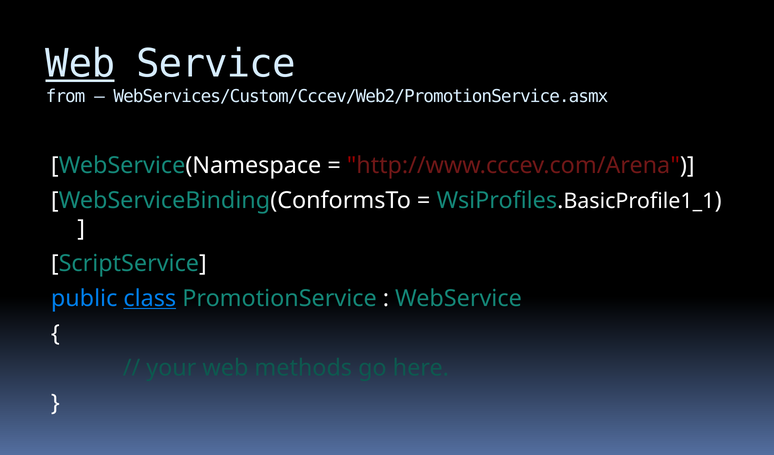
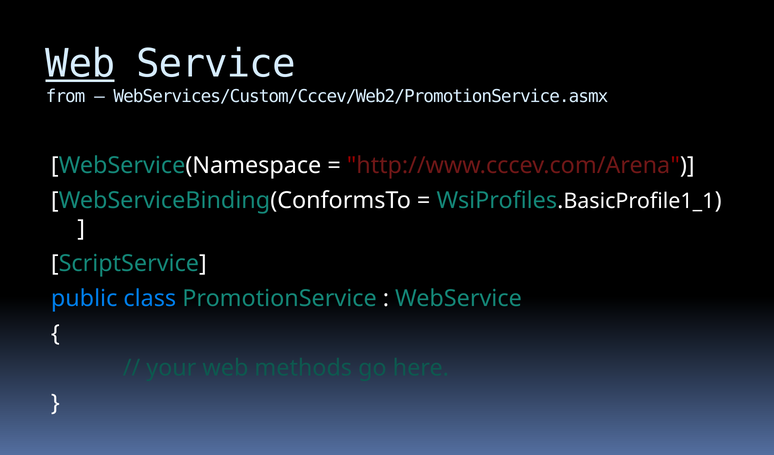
class underline: present -> none (150, 299)
